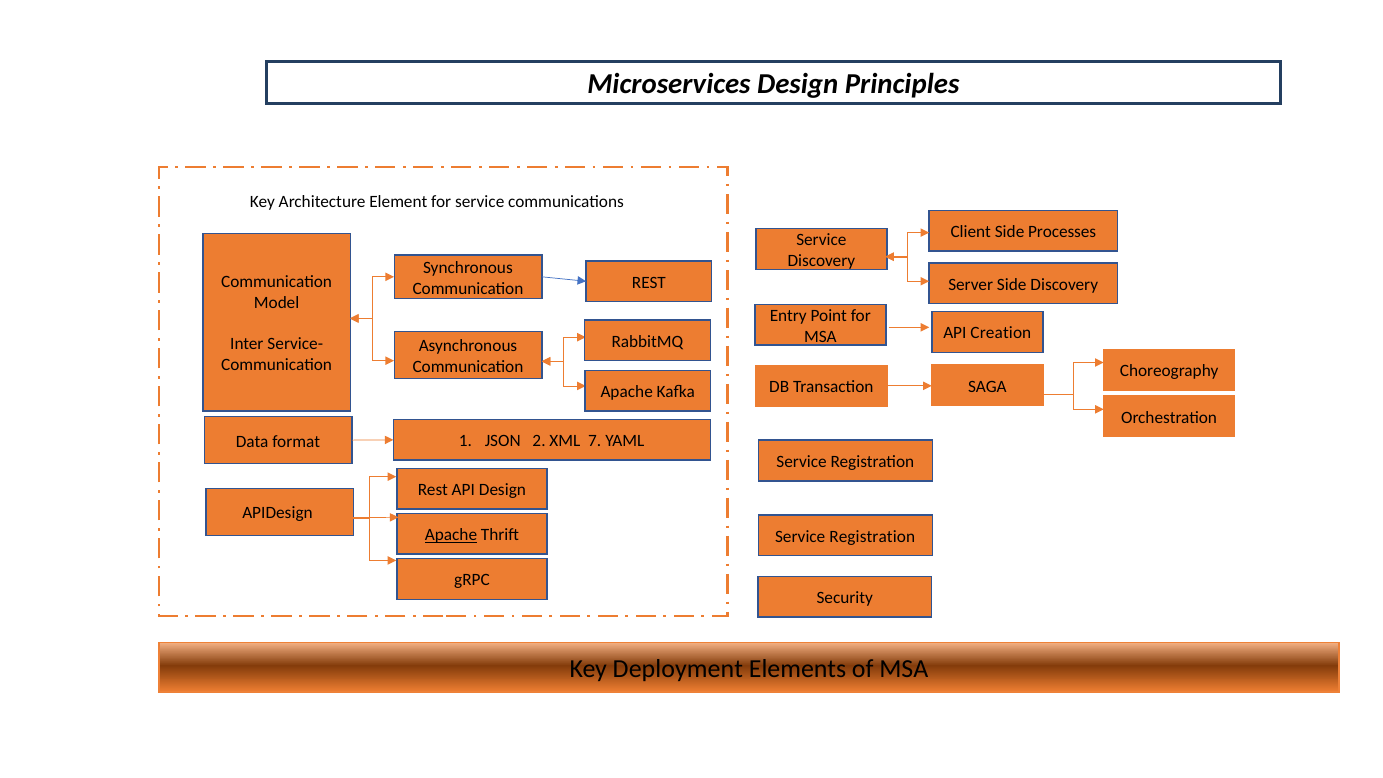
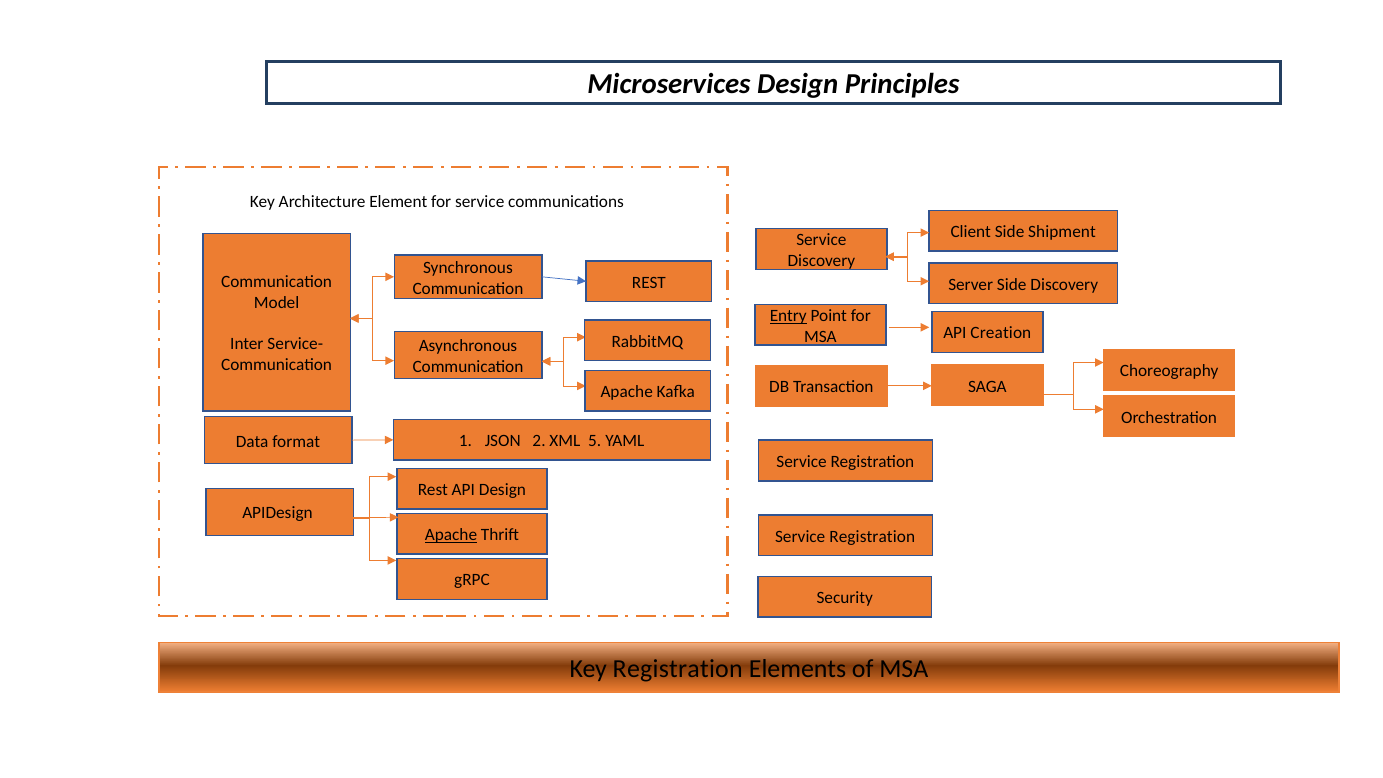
Processes: Processes -> Shipment (1062, 232)
Entry underline: none -> present (788, 316)
7: 7 -> 5 (595, 441)
Key Deployment: Deployment -> Registration (678, 669)
